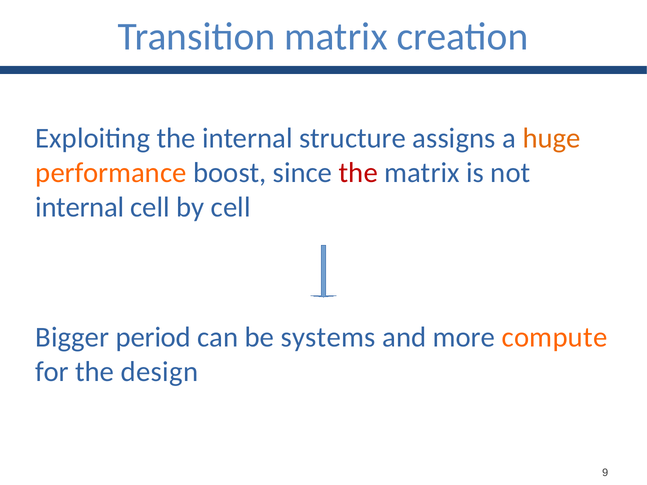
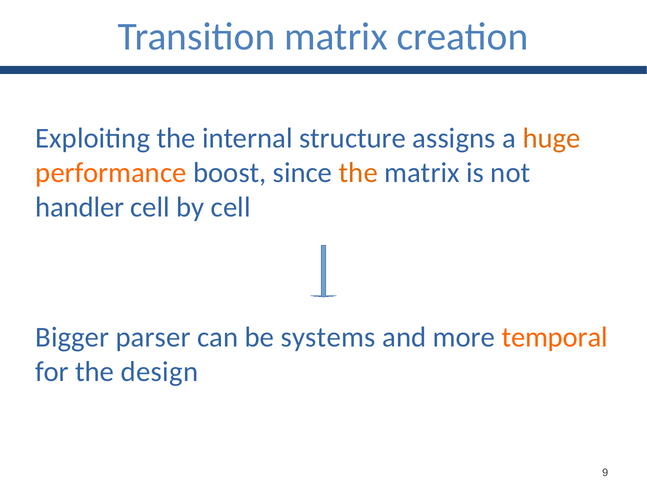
the colour: red -> orange (358, 173)
internal: internal -> handler (80, 207)
period: period -> parser (153, 337)
compute: compute -> temporal (555, 337)
